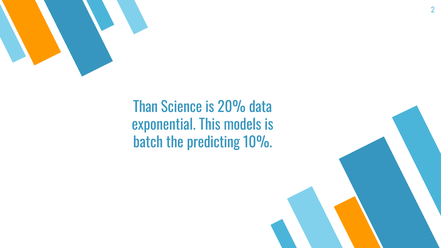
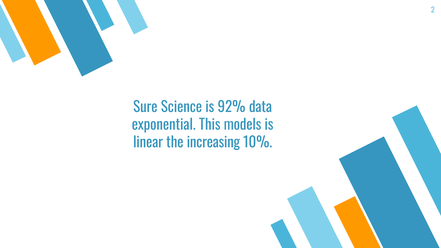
Than: Than -> Sure (145, 107)
20%: 20% -> 92% (232, 107)
batch: batch -> linear (148, 143)
predicting: predicting -> increasing (213, 143)
